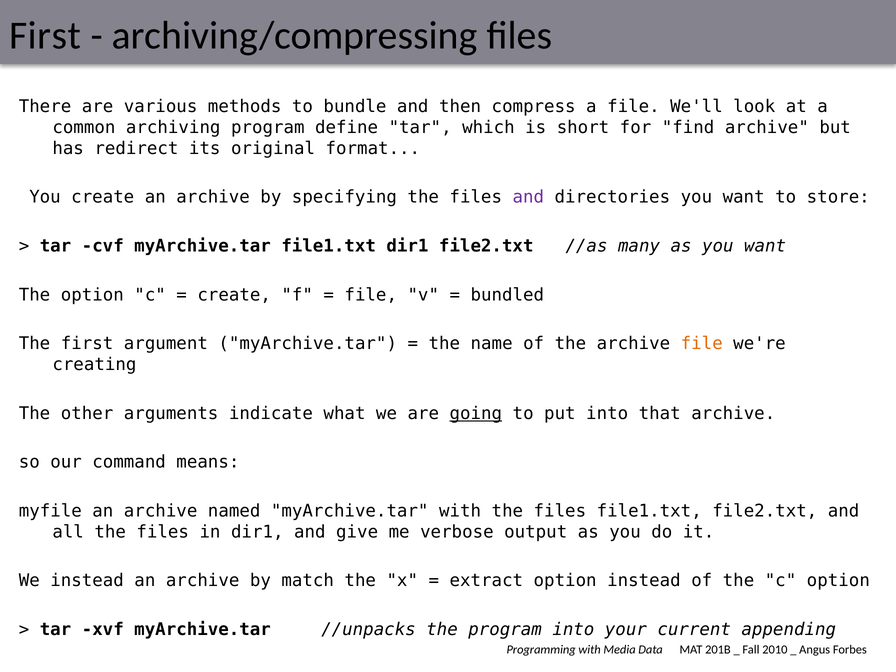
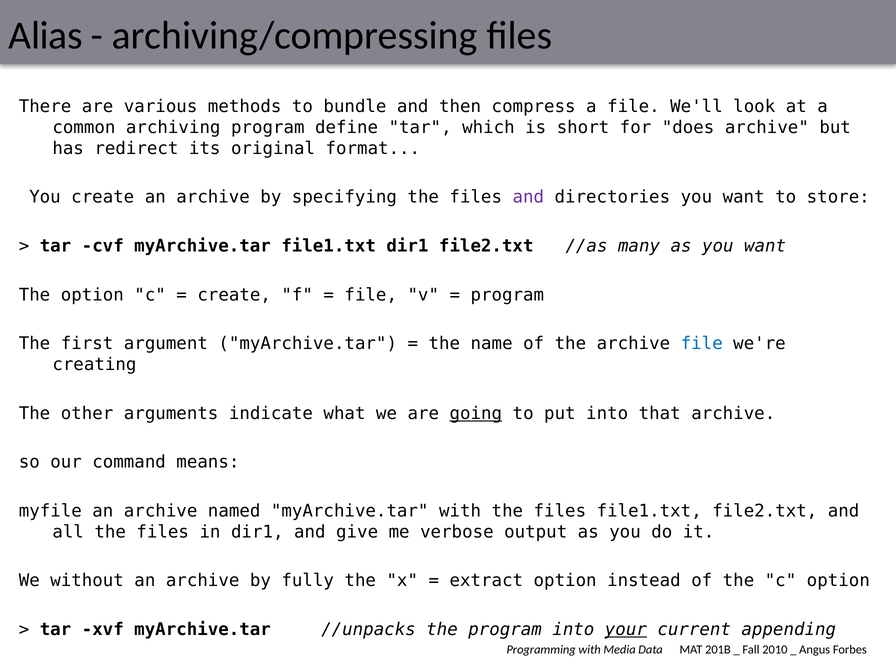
First: First -> Alias (46, 36)
find: find -> does (688, 127)
bundled: bundled -> program (507, 295)
file colour: orange -> blue (702, 344)
We instead: instead -> without (87, 581)
match: match -> fully (308, 581)
your underline: none -> present (626, 630)
